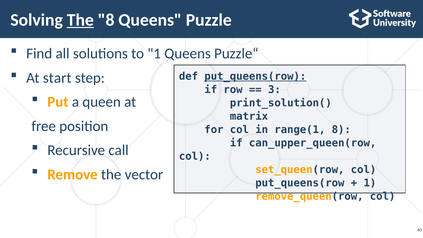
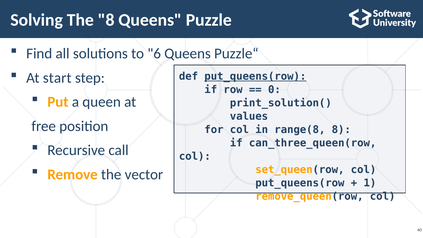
The underline: present -> none (80, 20)
to 1: 1 -> 6 (154, 54)
3: 3 -> 0 (274, 90)
matrix: matrix -> values (249, 116)
range(1: range(1 -> range(8 (300, 130)
can_upper_queen(row: can_upper_queen(row -> can_three_queen(row (313, 143)
